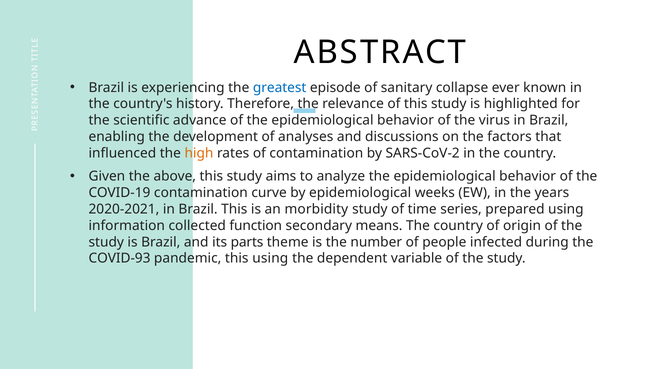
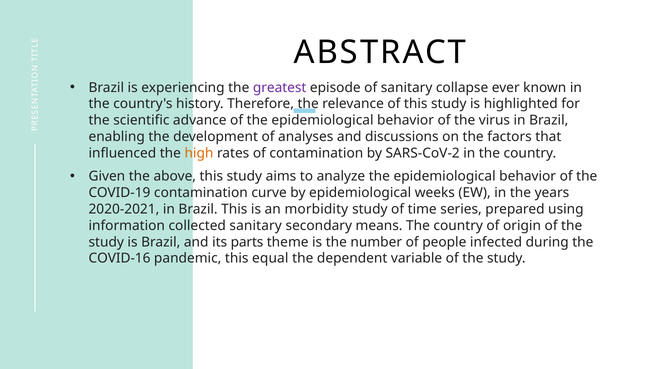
greatest colour: blue -> purple (280, 88)
collected function: function -> sanitary (256, 226)
COVID-93: COVID-93 -> COVID-16 (120, 259)
this using: using -> equal (270, 259)
